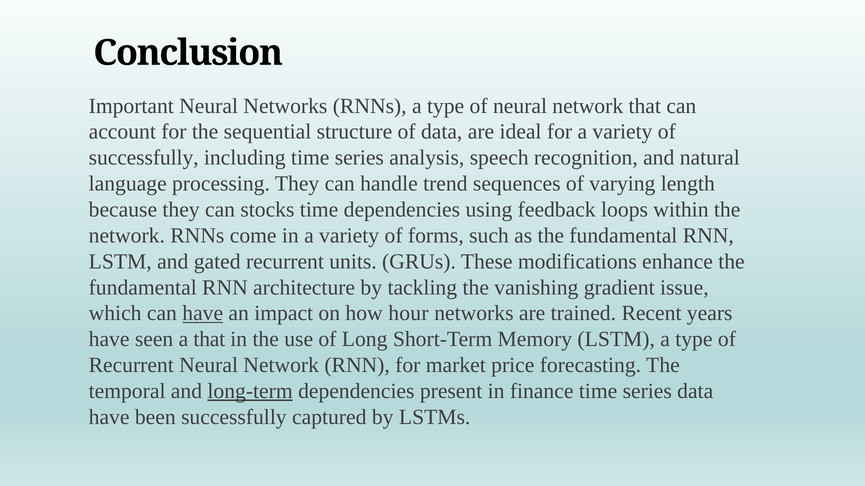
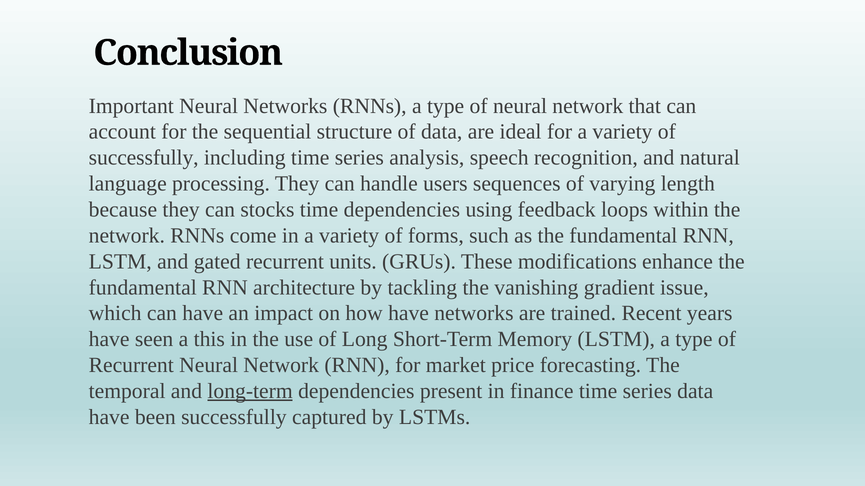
trend: trend -> users (445, 184)
have underline: present -> none (203, 314)
how hour: hour -> have (409, 314)
a that: that -> this (209, 340)
